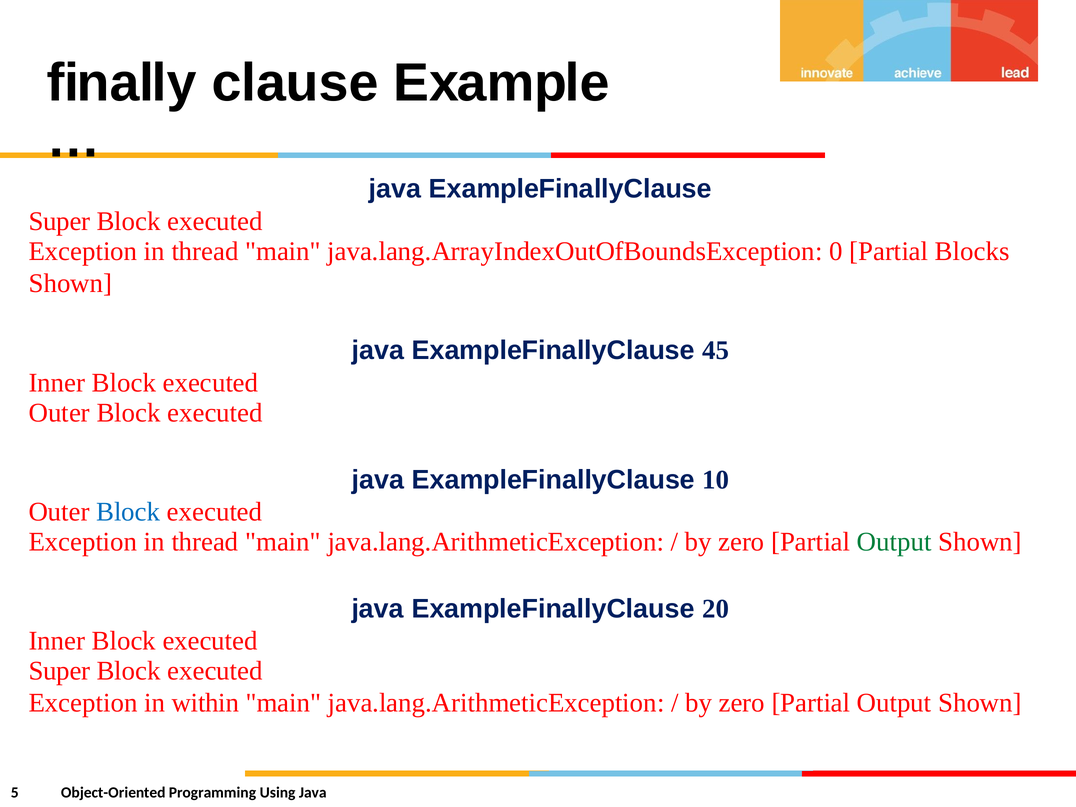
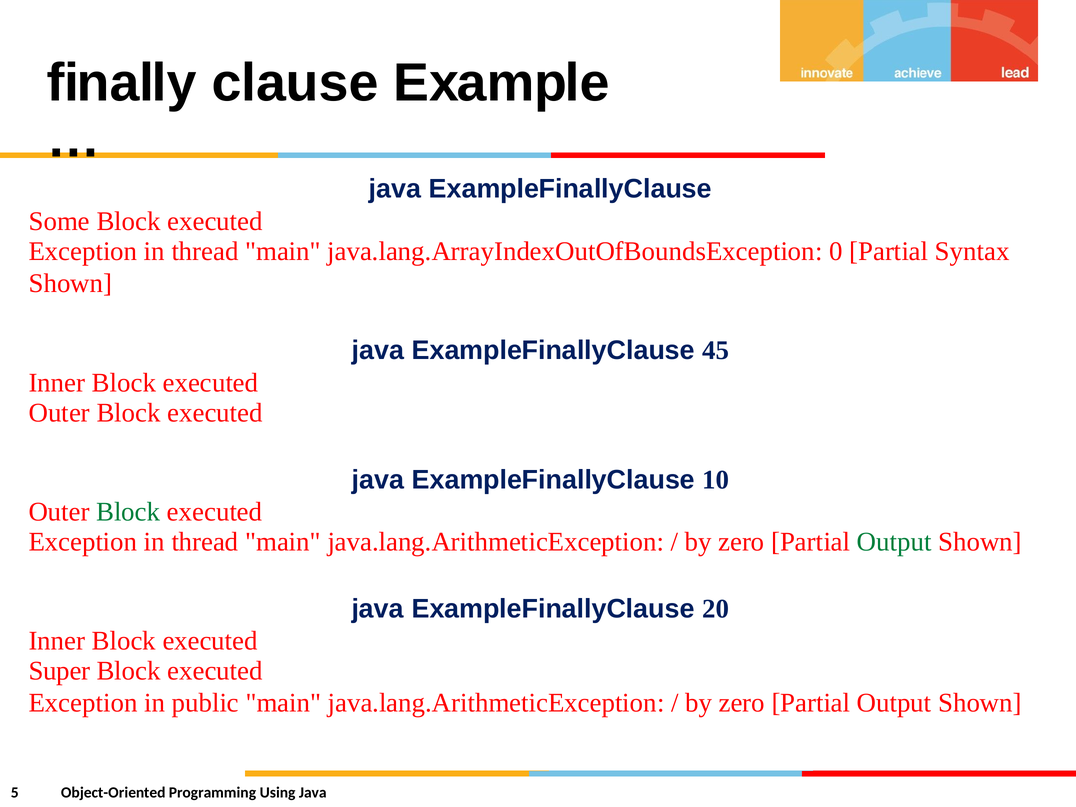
Super: Super -> Some (59, 221)
Blocks: Blocks -> Syntax (972, 251)
Block colour: blue -> green (128, 512)
within: within -> public (205, 703)
